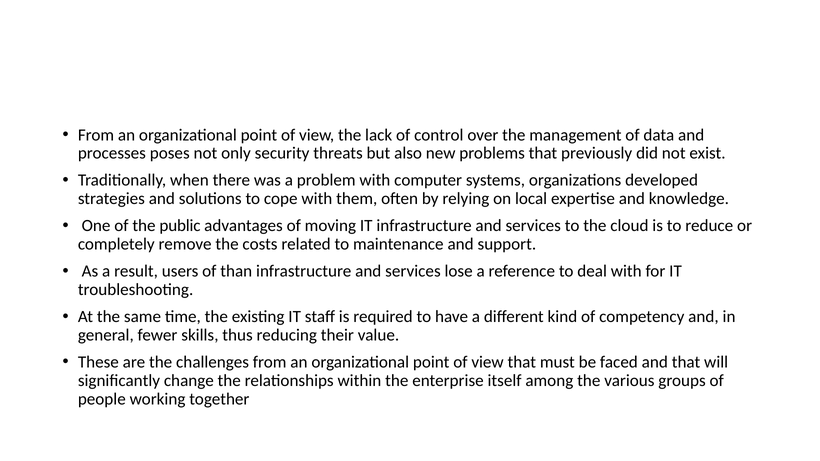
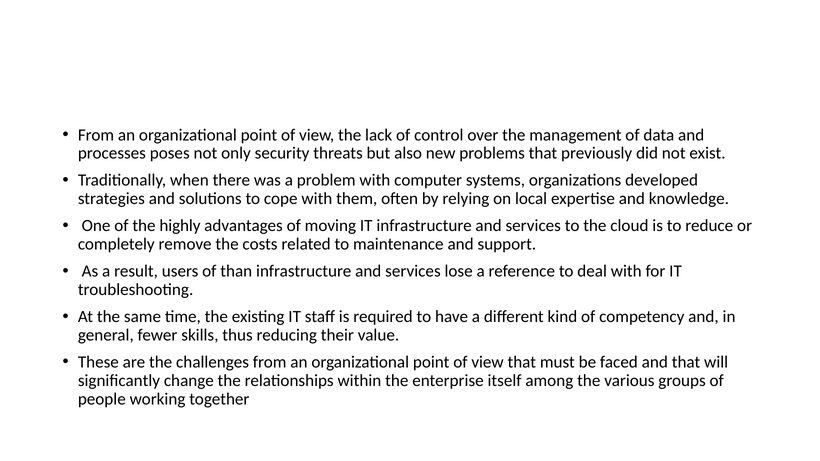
public: public -> highly (180, 226)
